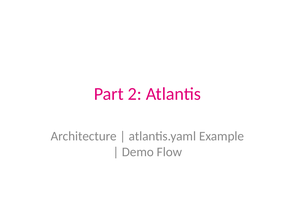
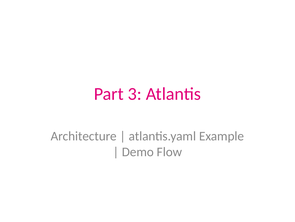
2: 2 -> 3 (135, 94)
